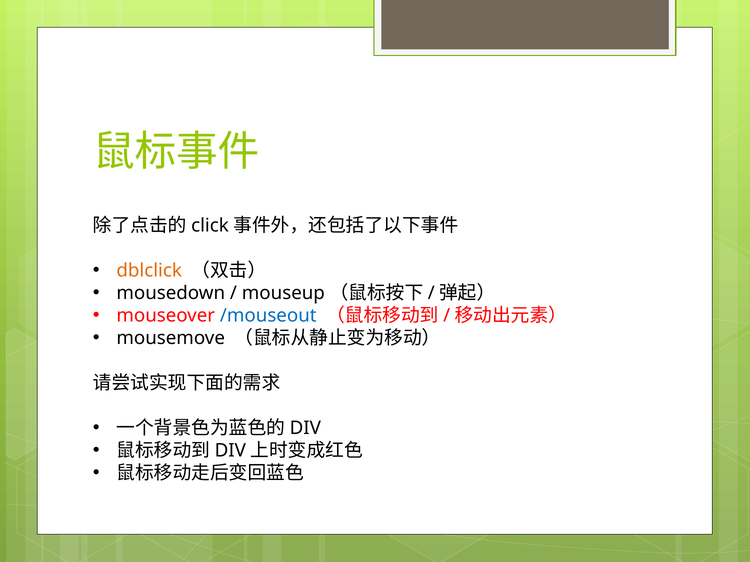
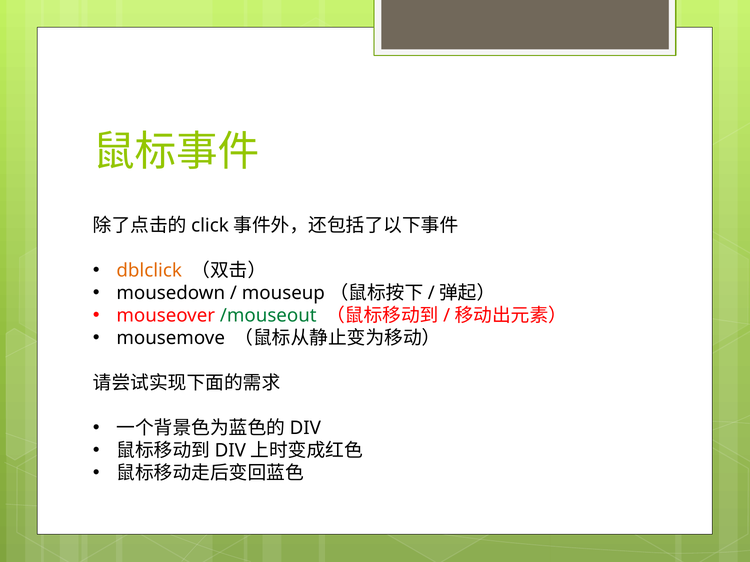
/mouseout colour: blue -> green (268, 316)
